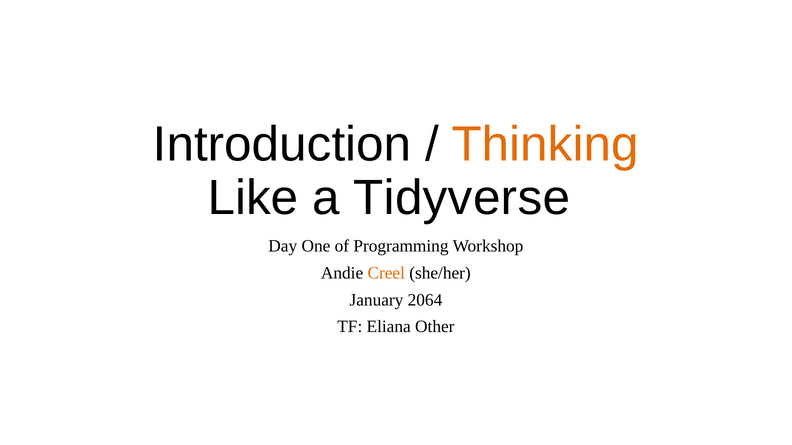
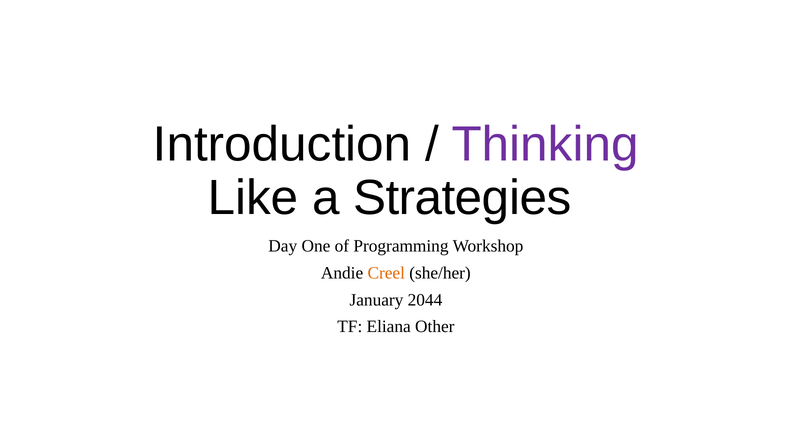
Thinking colour: orange -> purple (545, 145)
Tidyverse: Tidyverse -> Strategies (462, 198)
2064: 2064 -> 2044 (425, 300)
